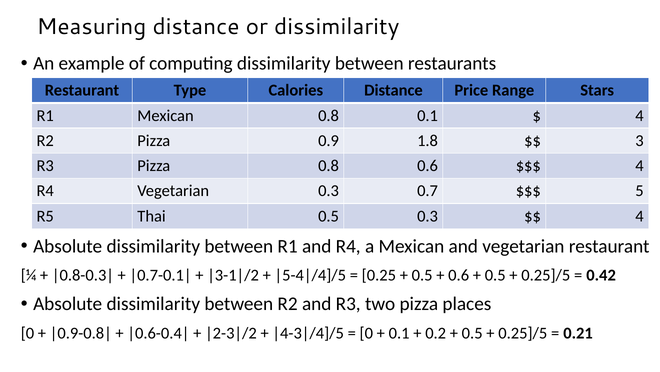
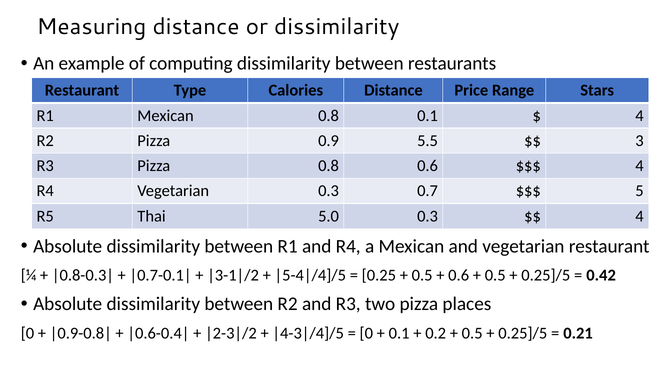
1.8: 1.8 -> 5.5 (428, 140)
Thai 0.5: 0.5 -> 5.0 (329, 216)
